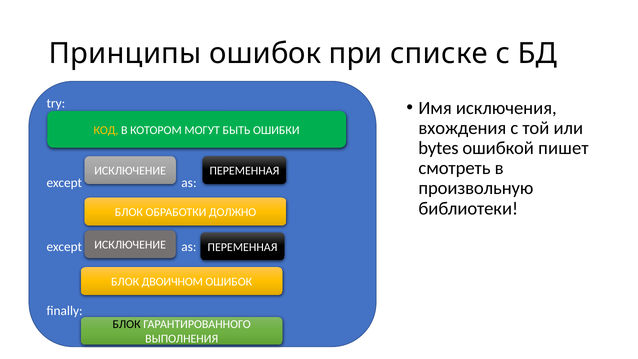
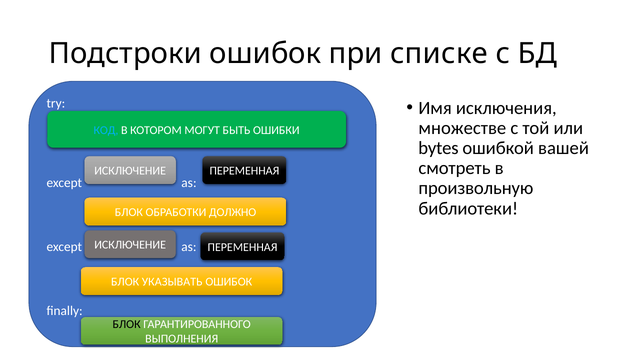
Принципы: Принципы -> Подстроки (125, 54)
вхождения: вхождения -> множестве (462, 128)
КОД colour: yellow -> light blue (106, 130)
пишет: пишет -> вашей (563, 148)
ДВОИЧНОМ: ДВОИЧНОМ -> УКАЗЫВАТЬ (172, 282)
